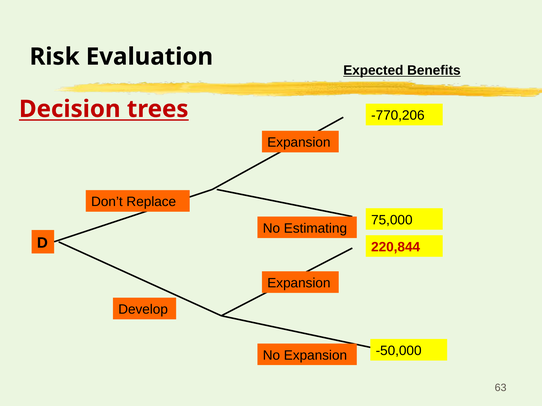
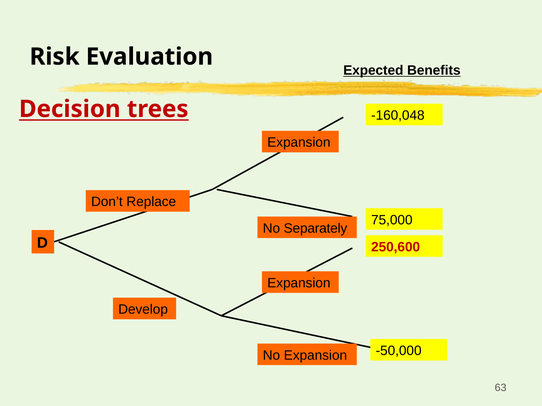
-770,206: -770,206 -> -160,048 (398, 116)
Estimating: Estimating -> Separately (315, 229)
220,844: 220,844 -> 250,600 (396, 247)
